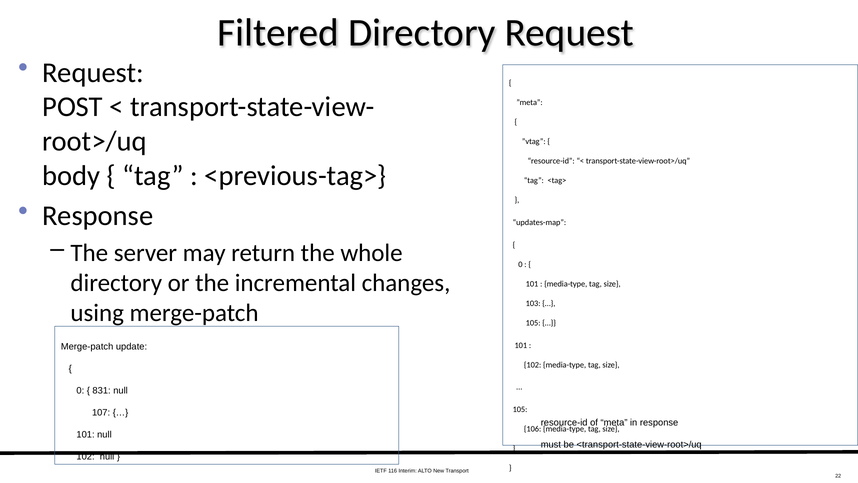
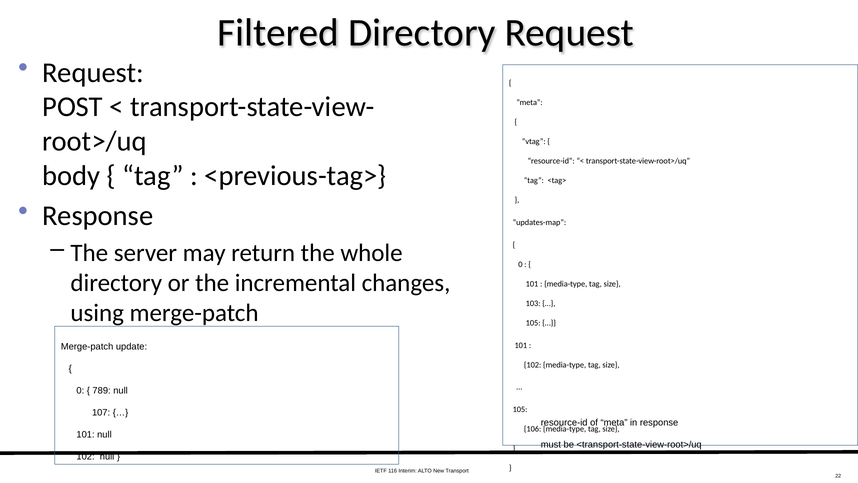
831: 831 -> 789 (102, 390)
